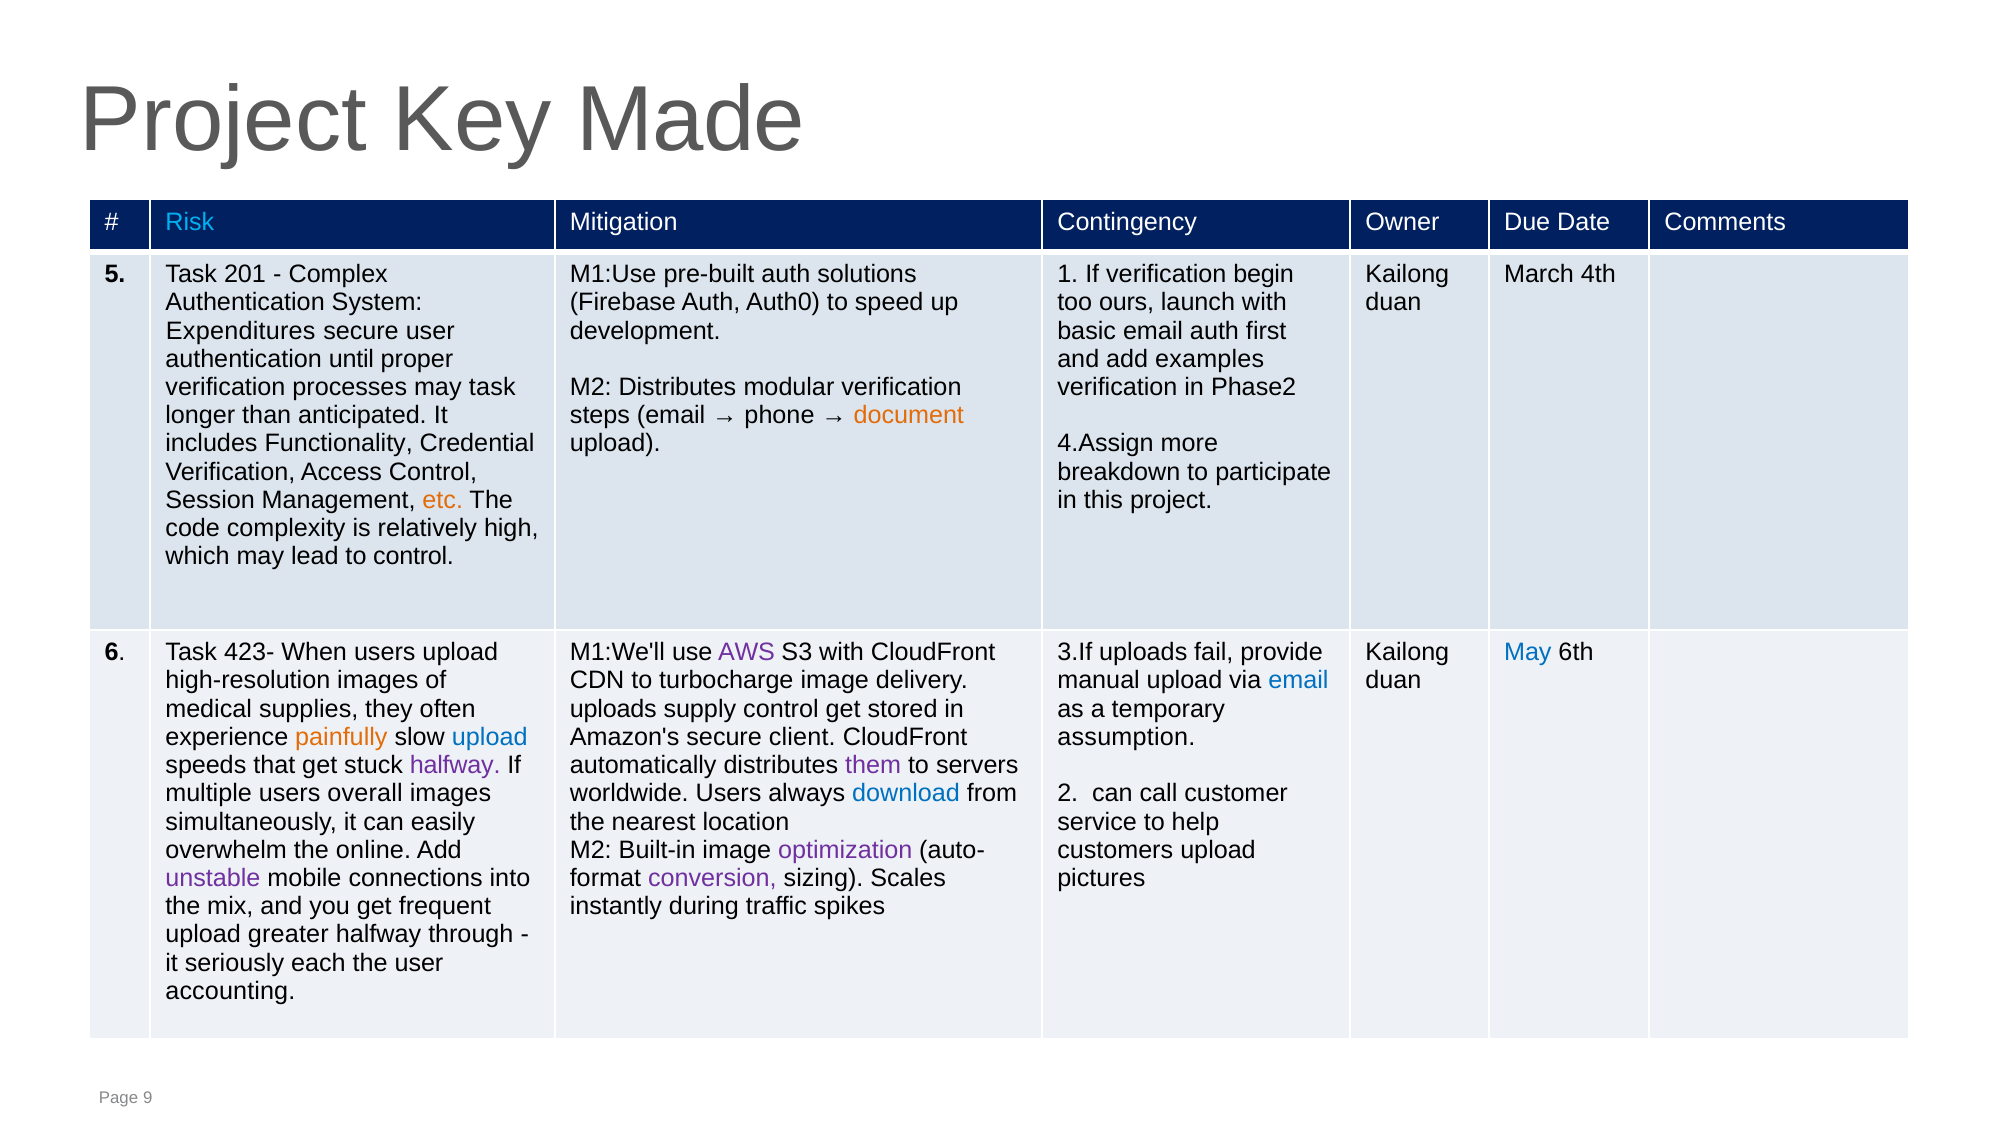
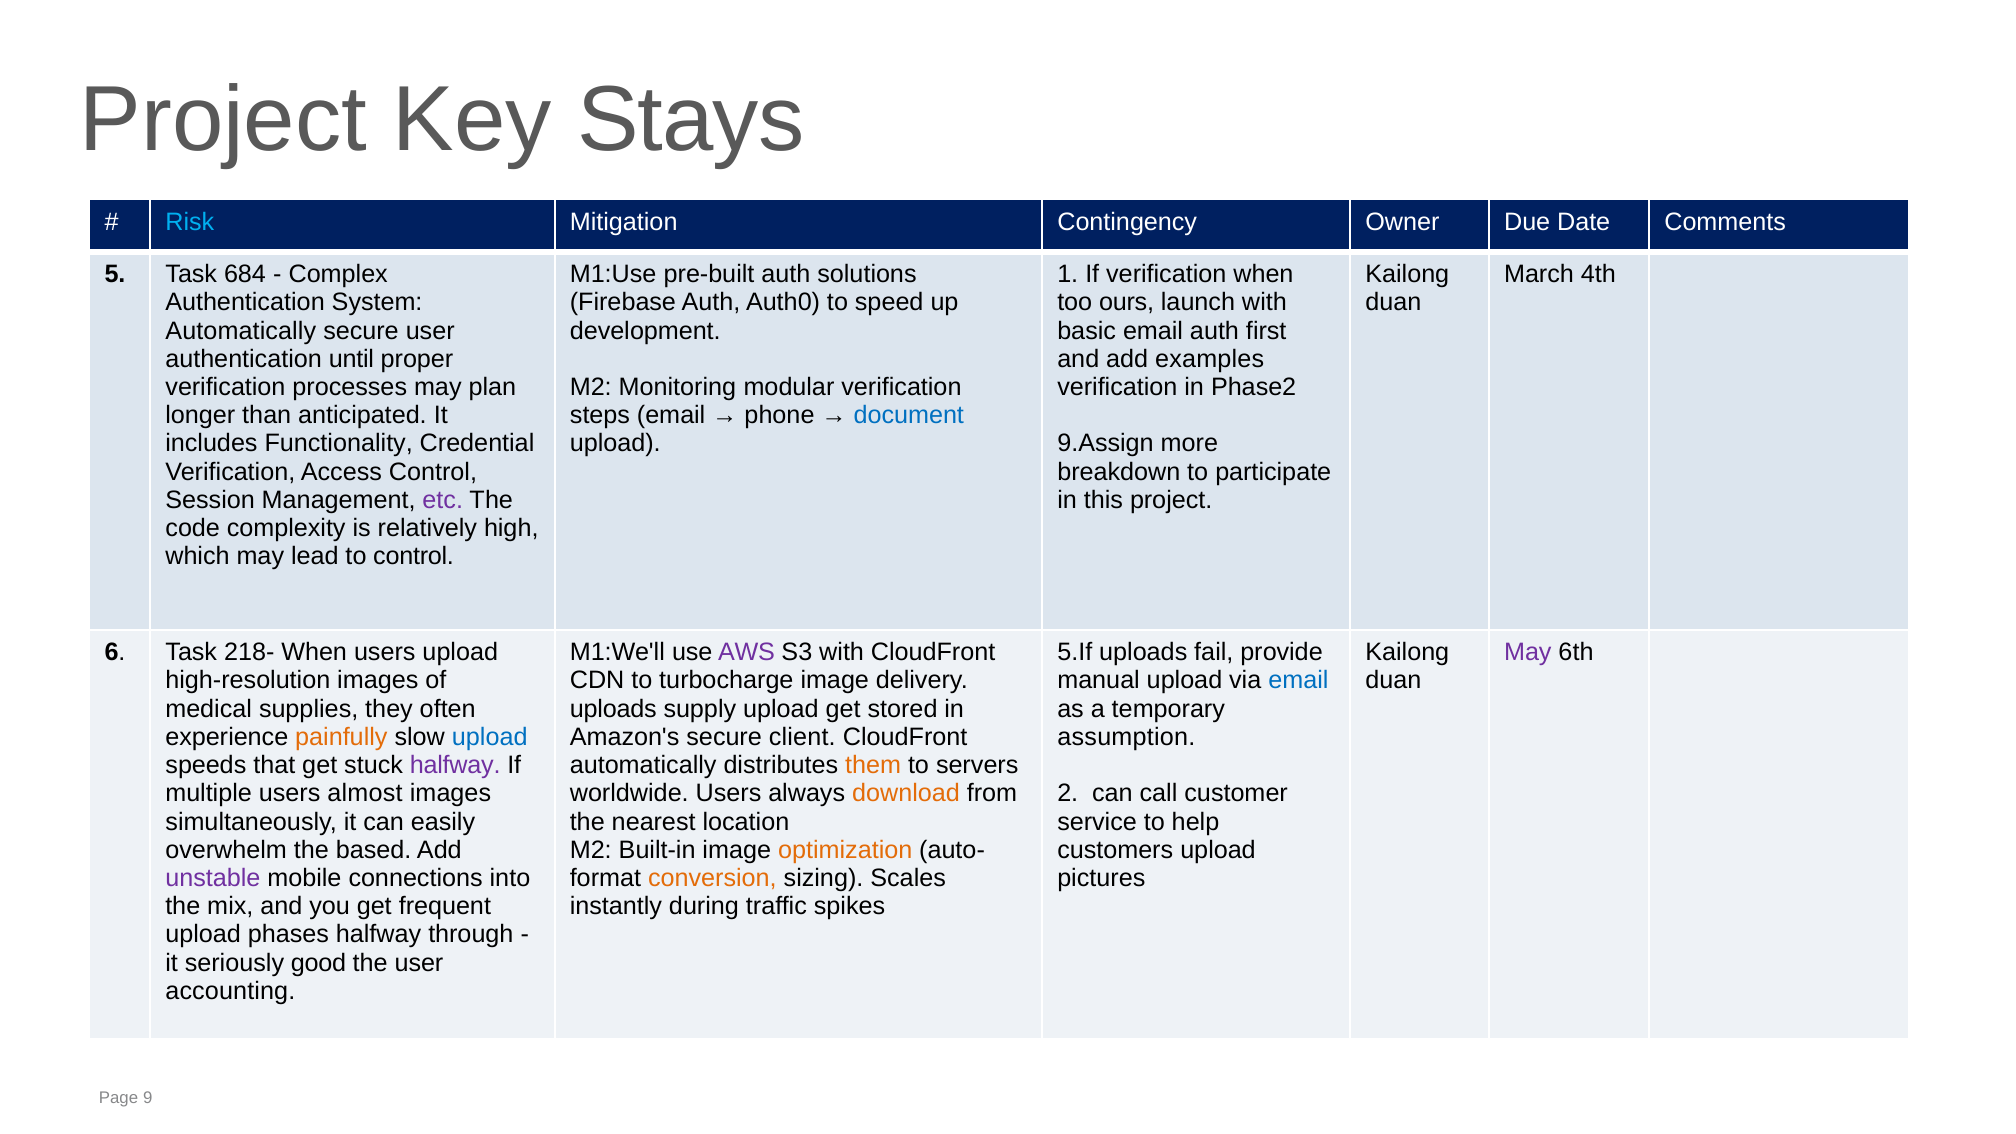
Made: Made -> Stays (691, 120)
201: 201 -> 684 (245, 274)
verification begin: begin -> when (1263, 274)
Expenditures: Expenditures -> Automatically (241, 331)
may task: task -> plan (492, 387)
M2 Distributes: Distributes -> Monitoring (677, 387)
document colour: orange -> blue (909, 415)
4.Assign: 4.Assign -> 9.Assign (1106, 444)
etc colour: orange -> purple (443, 500)
423-: 423- -> 218- (249, 652)
3.If: 3.If -> 5.If (1075, 652)
May colour: blue -> purple (1528, 652)
supply control: control -> upload (781, 709)
them colour: purple -> orange (873, 765)
overall: overall -> almost (365, 794)
download colour: blue -> orange (906, 794)
online: online -> based (374, 850)
optimization colour: purple -> orange (845, 850)
conversion colour: purple -> orange (712, 878)
greater: greater -> phases (288, 935)
each: each -> good (318, 963)
